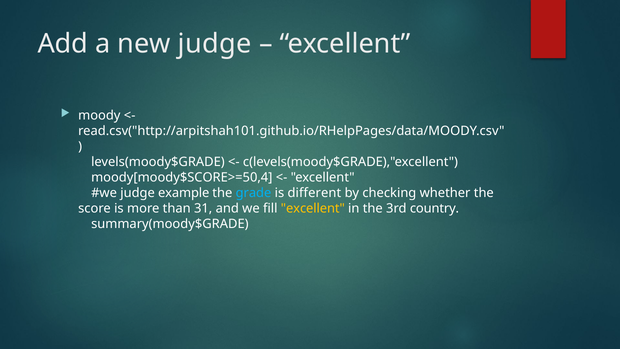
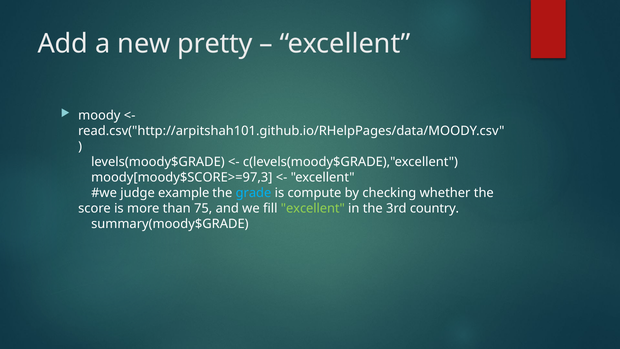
new judge: judge -> pretty (215, 44)
moody[moody$SCORE>=50,4: moody[moody$SCORE>=50,4 -> moody[moody$SCORE>=97,3 (182, 177)
different: different -> compute (314, 193)
31: 31 -> 75 (203, 208)
excellent colour: yellow -> light green (313, 208)
